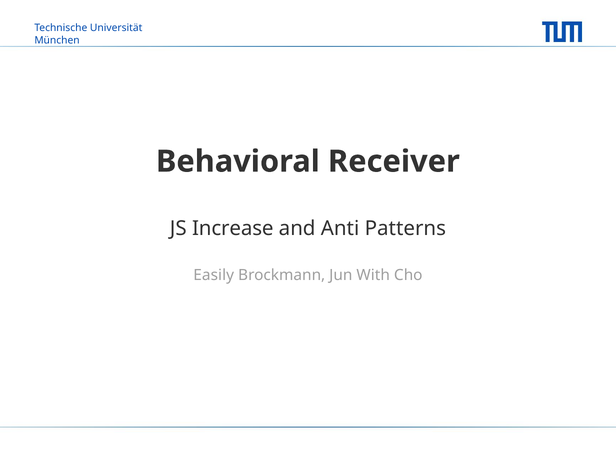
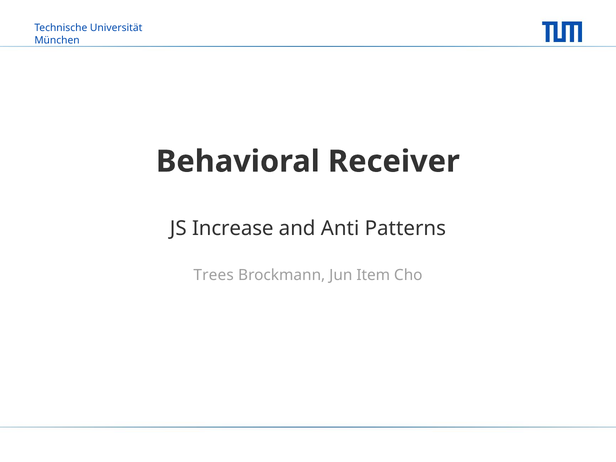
Easily: Easily -> Trees (214, 275)
With: With -> Item (373, 275)
